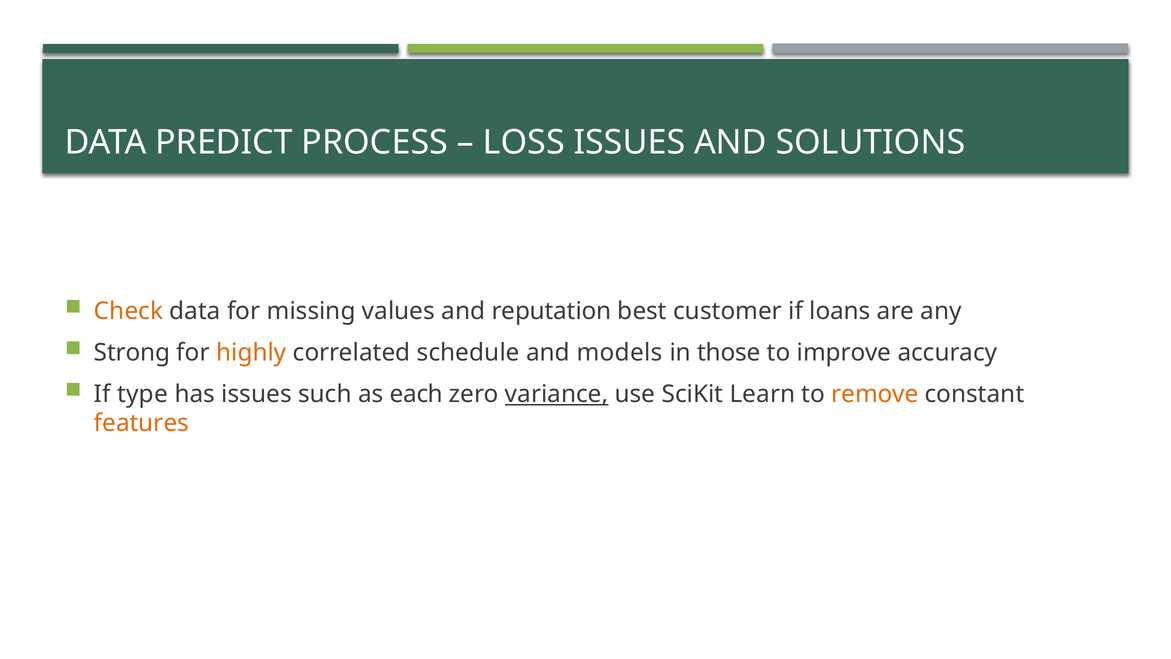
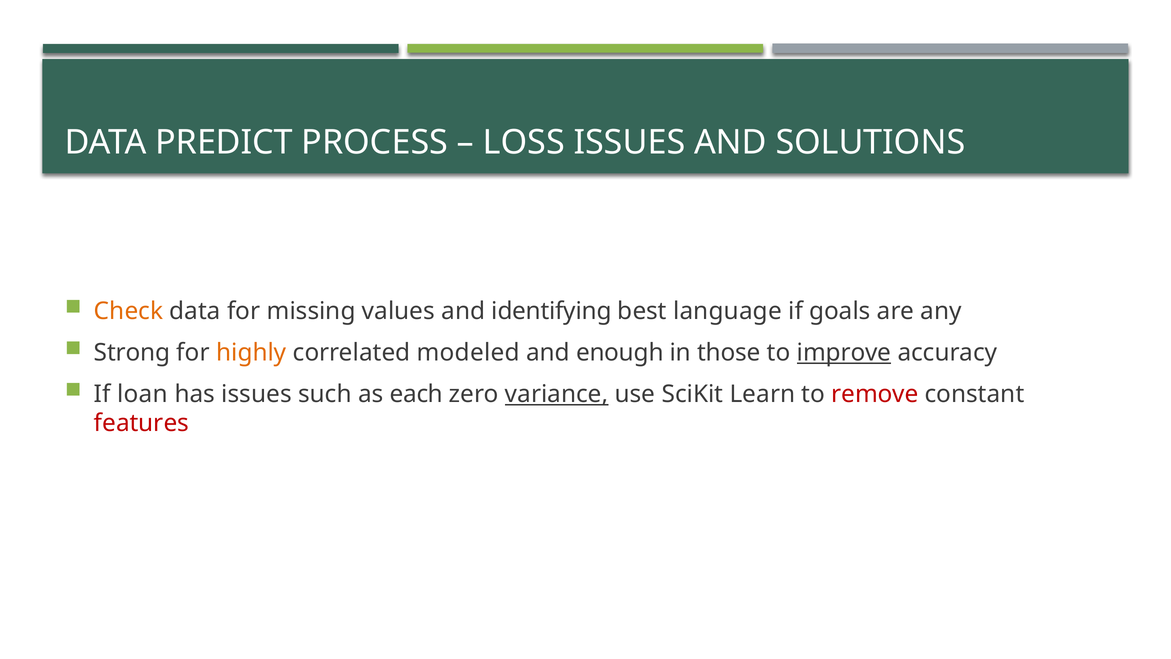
reputation: reputation -> identifying (551, 311)
customer: customer -> language (728, 311)
loans: loans -> goals (840, 311)
schedule: schedule -> modeled (468, 352)
models: models -> enough (620, 352)
improve underline: none -> present (844, 352)
type: type -> loan (142, 394)
remove colour: orange -> red (875, 394)
features colour: orange -> red (141, 423)
